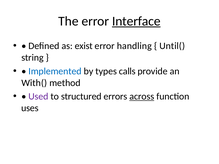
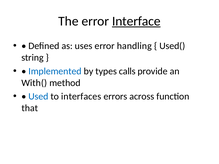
exist: exist -> uses (84, 46)
Until(: Until( -> Used( (172, 46)
Used colour: purple -> blue (38, 97)
structured: structured -> interfaces (81, 97)
across underline: present -> none (142, 97)
uses: uses -> that (30, 108)
